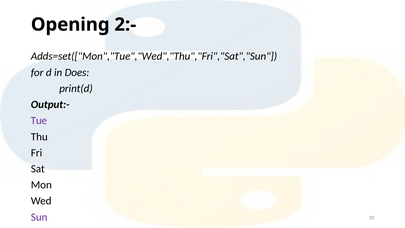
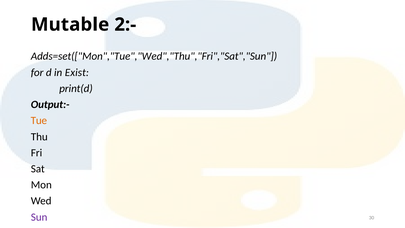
Opening: Opening -> Mutable (70, 25)
Does: Does -> Exist (77, 72)
Tue colour: purple -> orange (39, 121)
